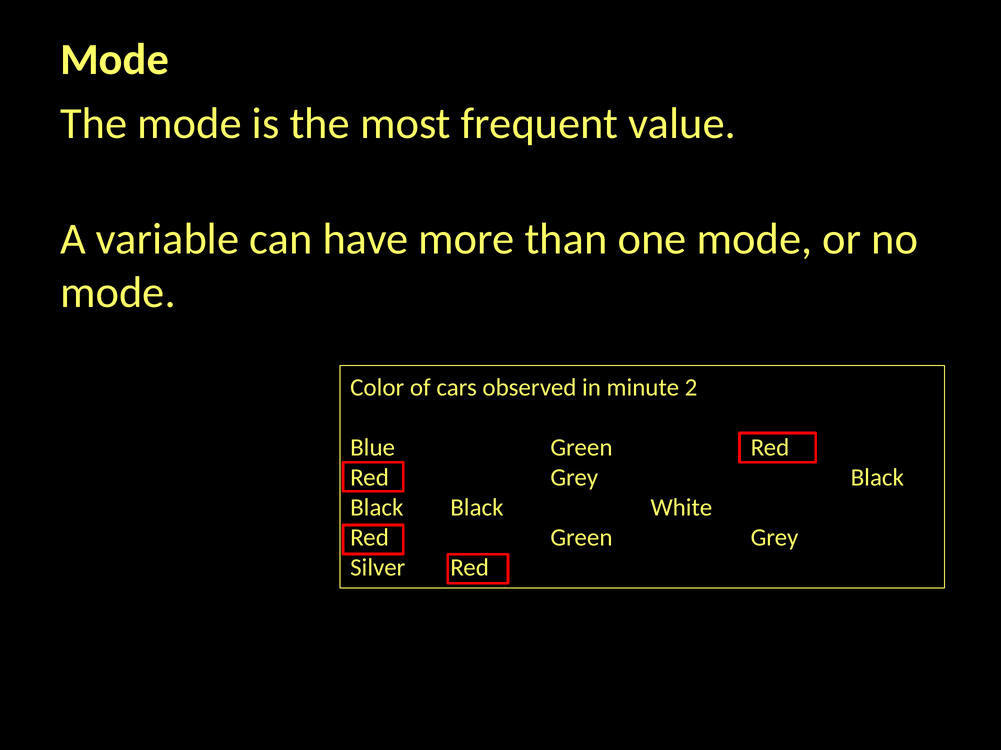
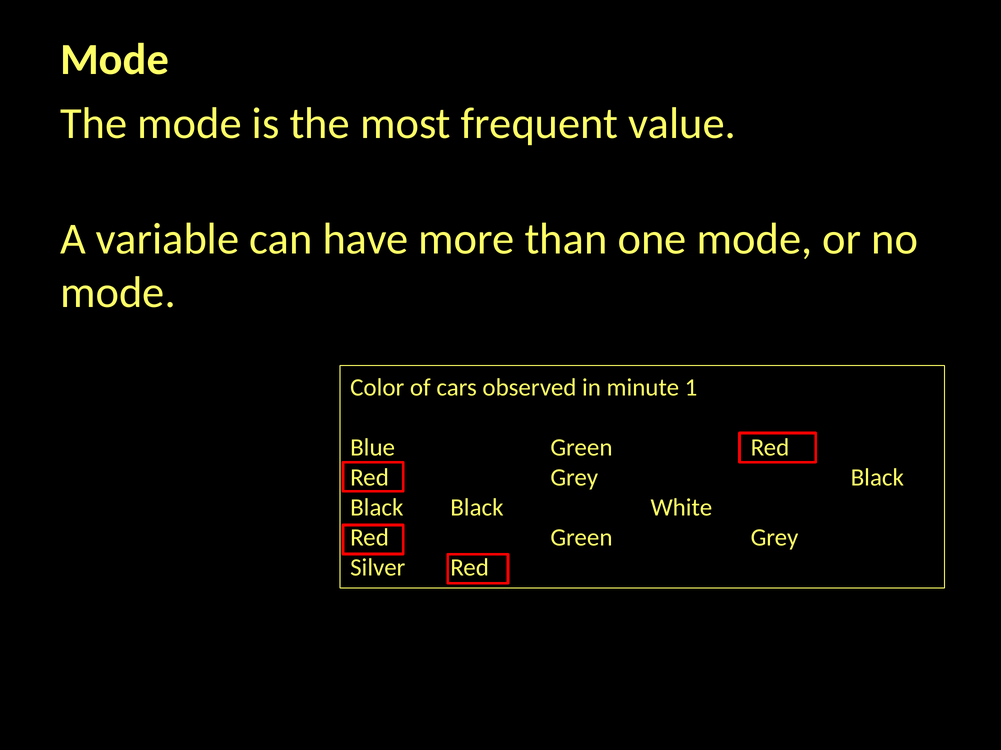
2: 2 -> 1 (691, 388)
